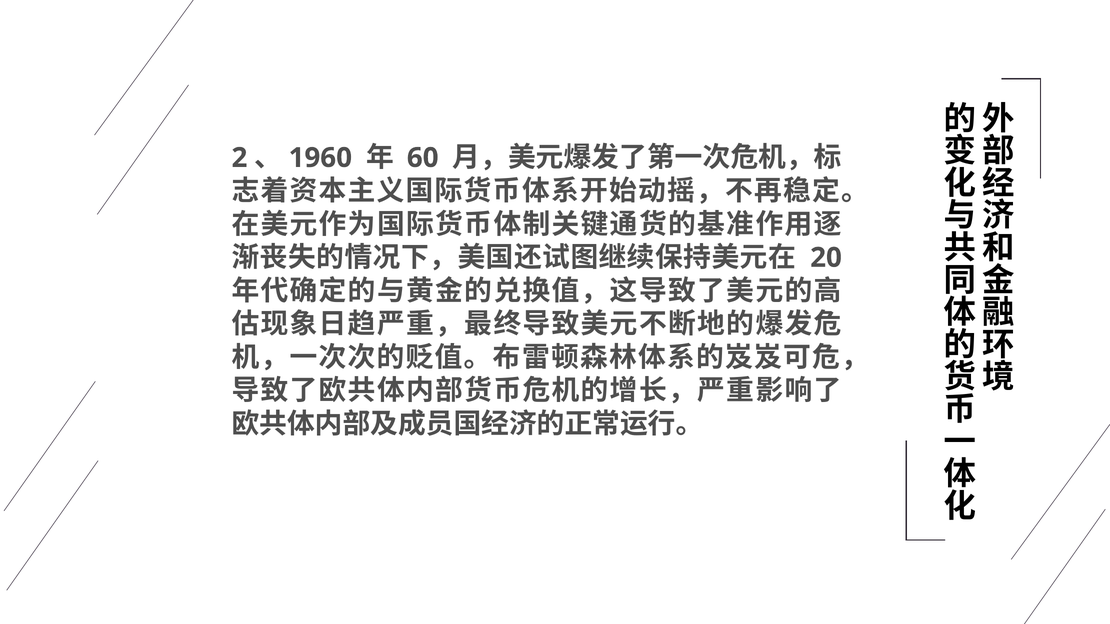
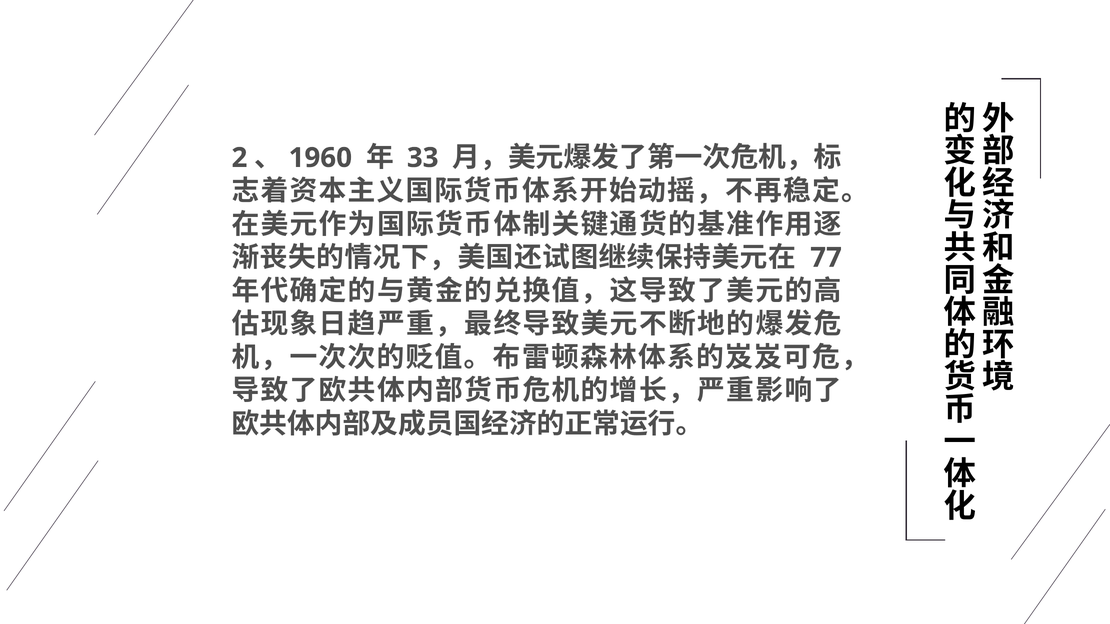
60: 60 -> 33 (423, 158)
20: 20 -> 77 (826, 258)
